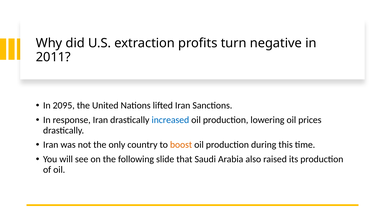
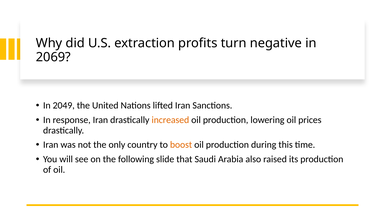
2011: 2011 -> 2069 (53, 57)
2095: 2095 -> 2049 (64, 105)
increased colour: blue -> orange (170, 120)
